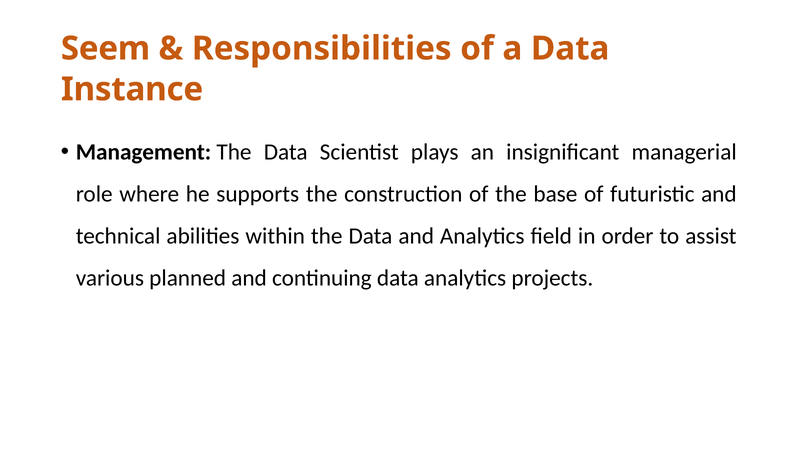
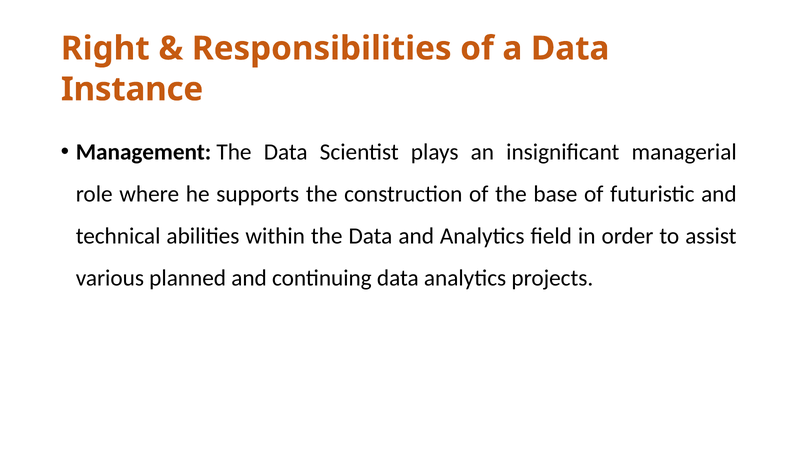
Seem: Seem -> Right (105, 49)
